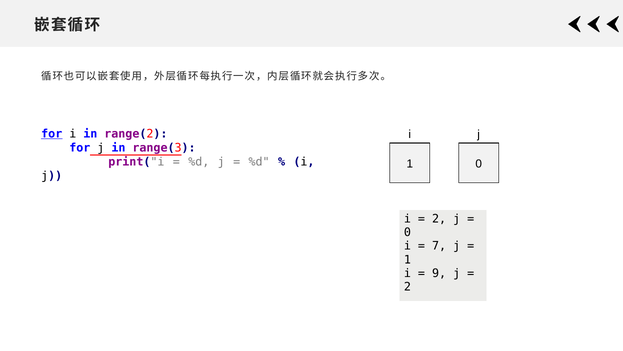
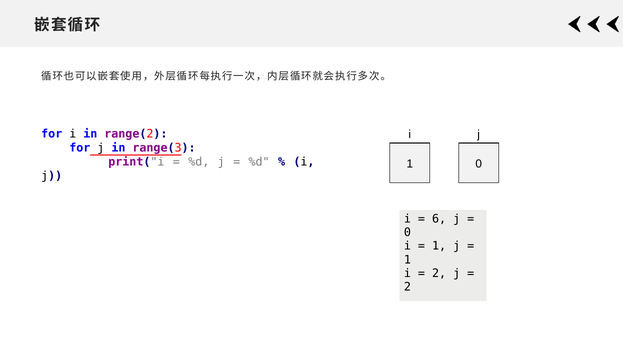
for underline: present -> none (52, 133)
2: 2 -> 6 (439, 219)
7: 7 -> 1 (439, 246)
9: 9 -> 2 (439, 273)
